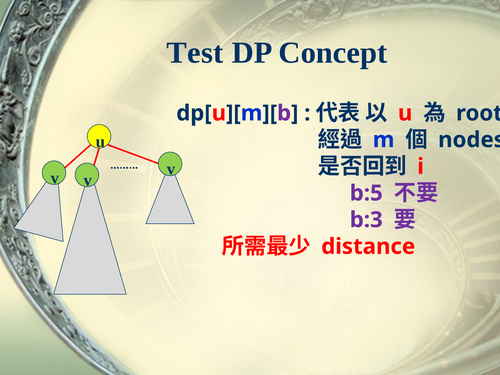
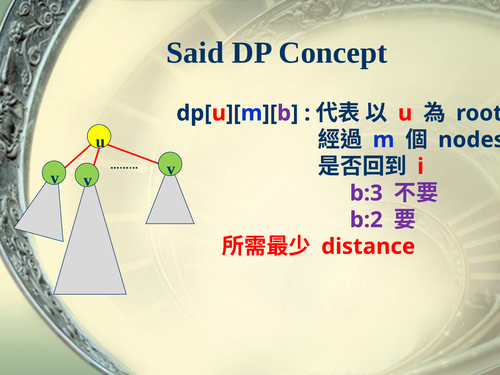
Test: Test -> Said (195, 53)
b:5: b:5 -> b:3 (366, 193)
b:3: b:3 -> b:2 (366, 220)
